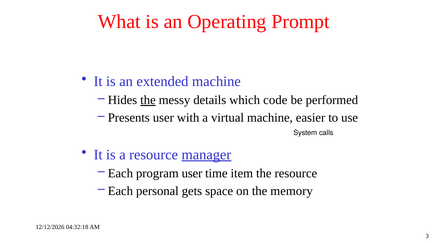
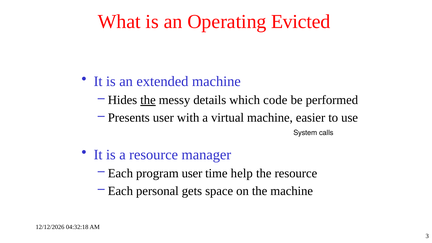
Prompt: Prompt -> Evicted (301, 22)
manager underline: present -> none (206, 155)
item: item -> help (242, 173)
the memory: memory -> machine (292, 191)
